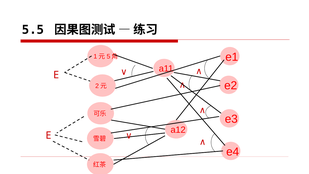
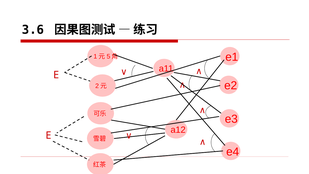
5.5: 5.5 -> 3.6 (33, 30)
